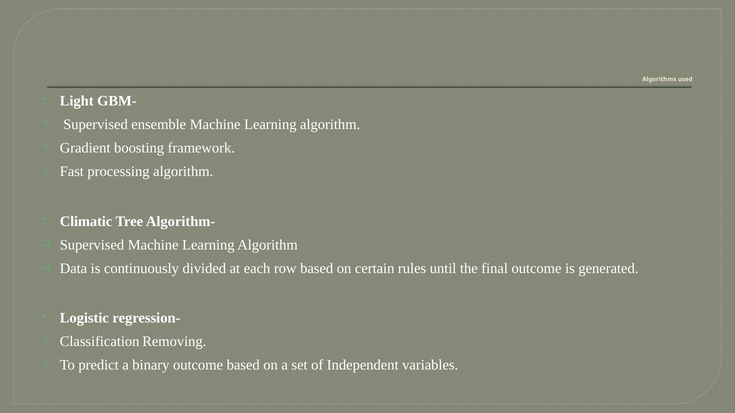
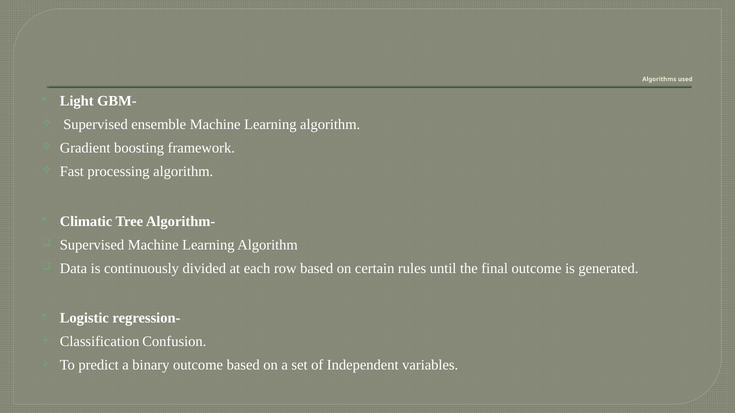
Removing: Removing -> Confusion (174, 342)
